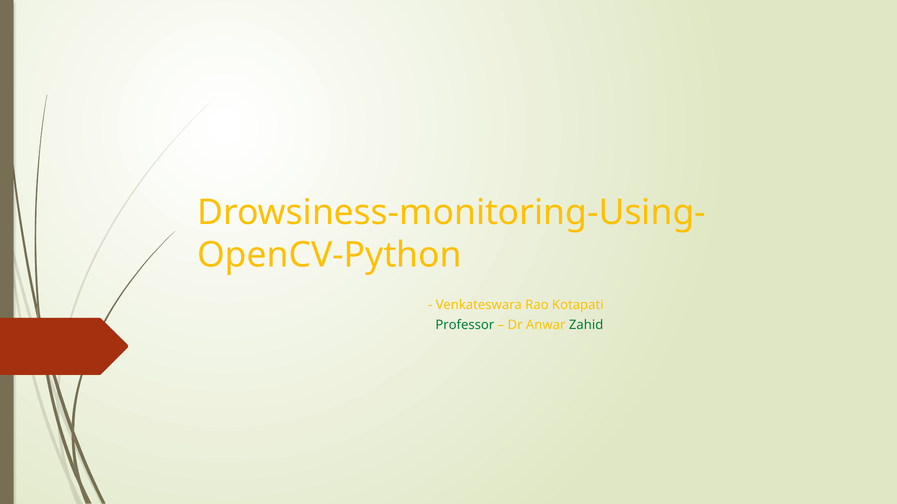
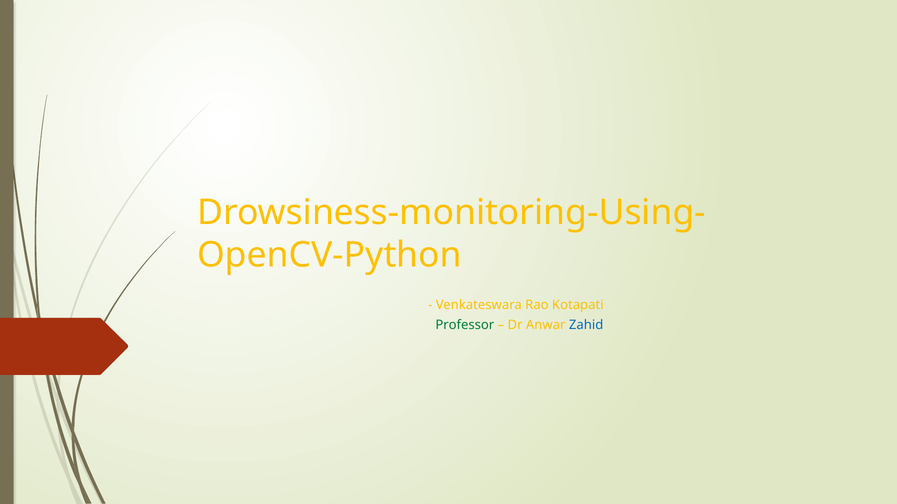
Zahid colour: green -> blue (586, 325)
